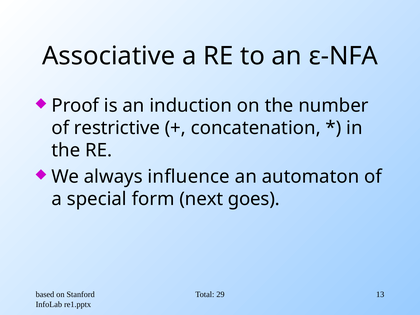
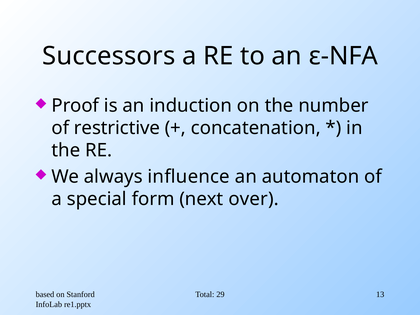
Associative: Associative -> Successors (109, 56)
goes: goes -> over (254, 199)
